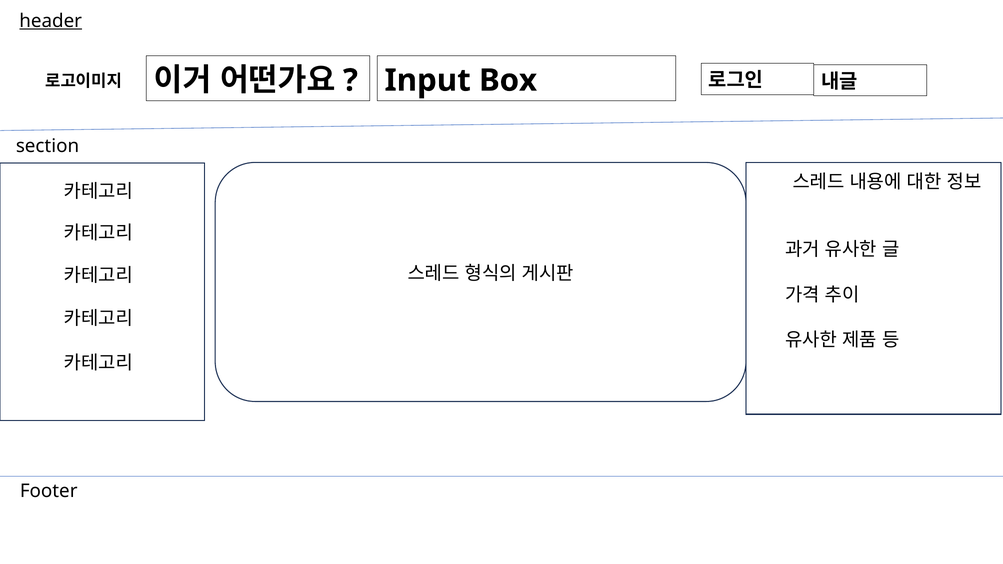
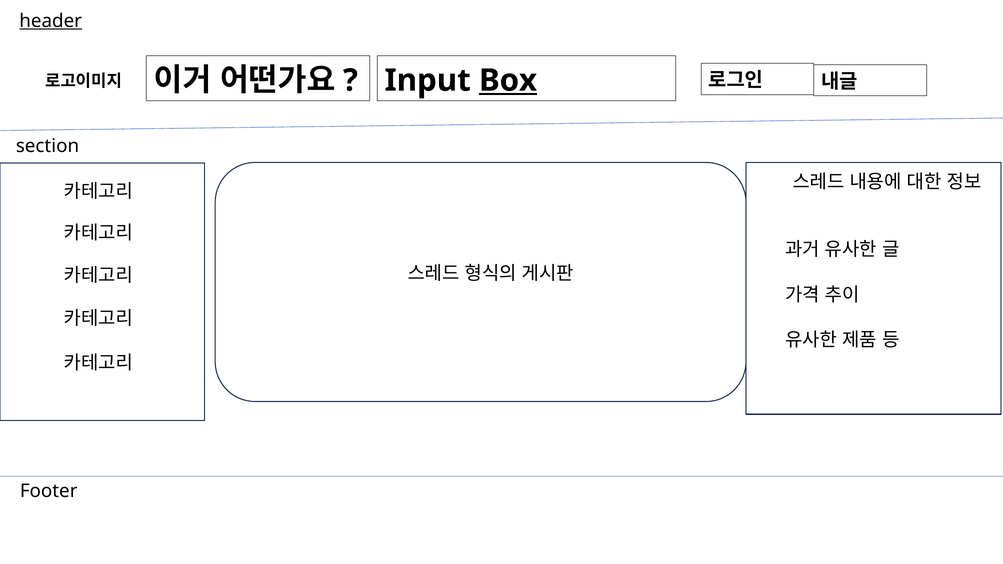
Box underline: none -> present (508, 80)
